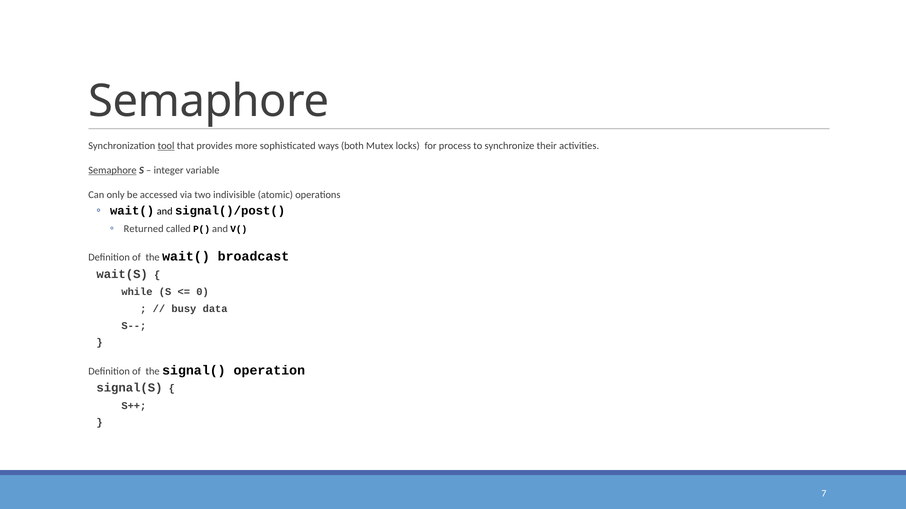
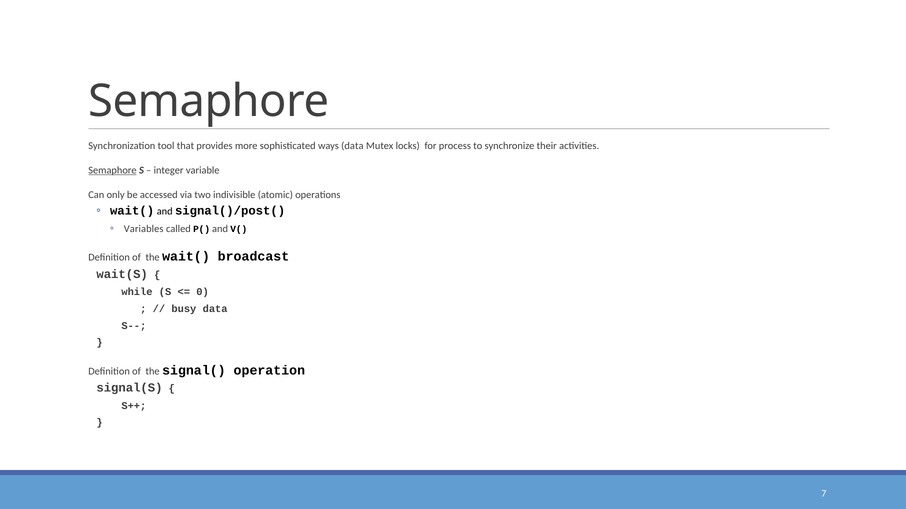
tool underline: present -> none (166, 146)
ways both: both -> data (352, 146)
Returned: Returned -> Variables (144, 229)
